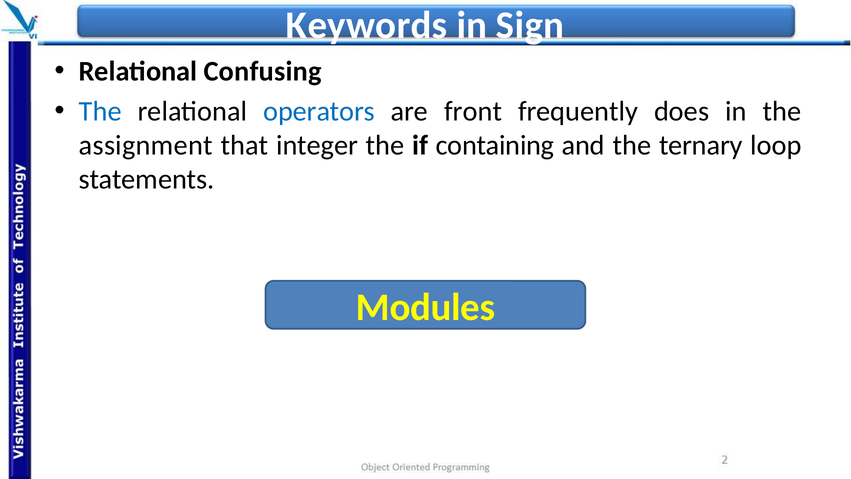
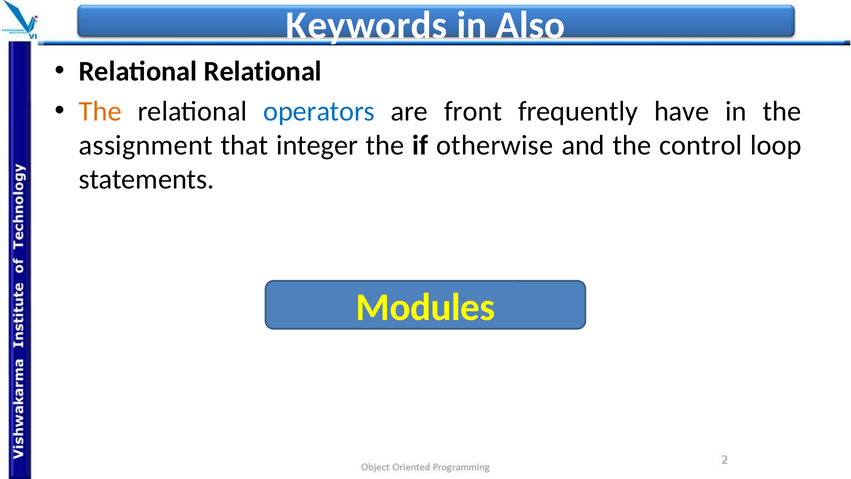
Sign: Sign -> Also (530, 25)
Relational Confusing: Confusing -> Relational (263, 71)
The colour: blue -> orange (100, 111)
does: does -> have (682, 111)
containing: containing -> otherwise (495, 145)
ternary: ternary -> control (701, 145)
